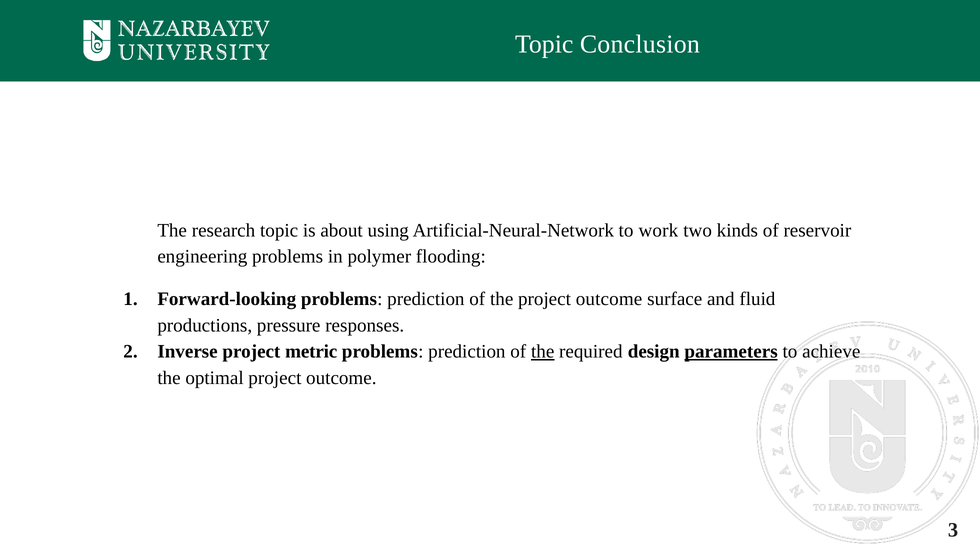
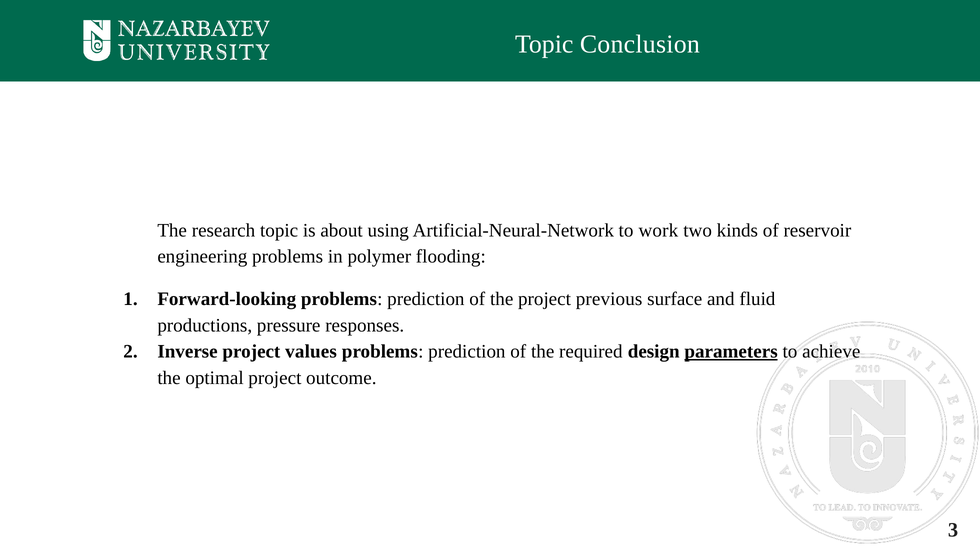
the project outcome: outcome -> previous (609, 299)
metric: metric -> values (311, 352)
the underline: present -> none (543, 352)
